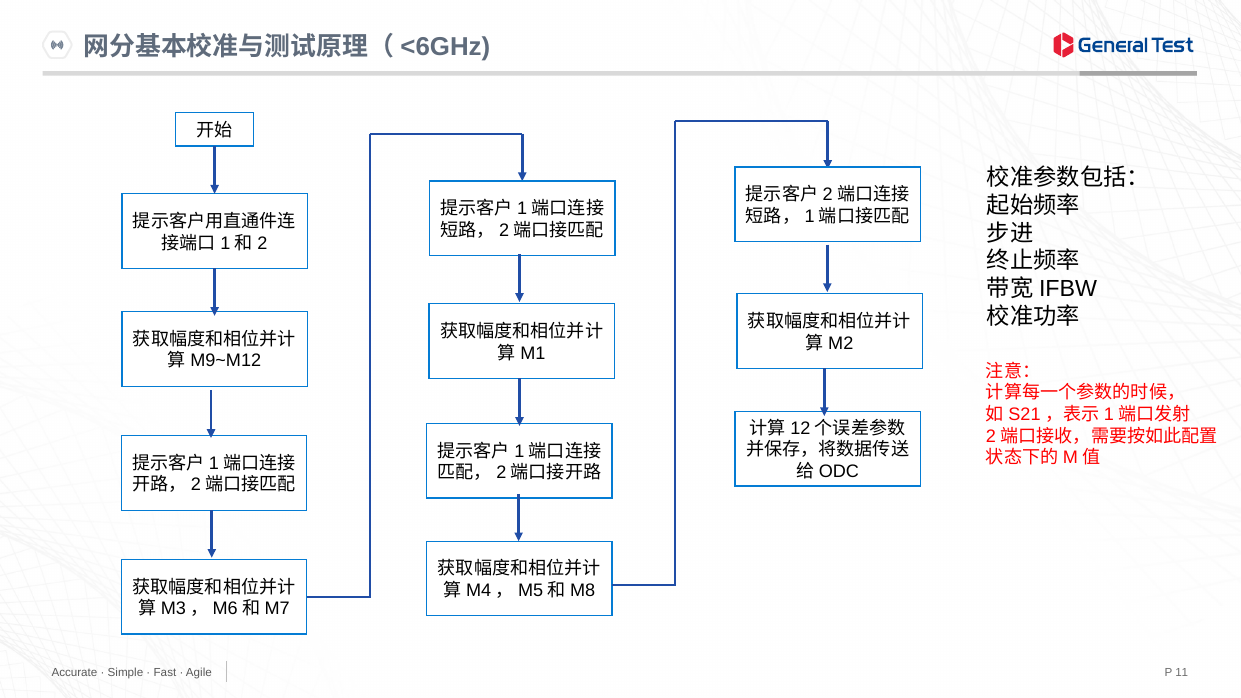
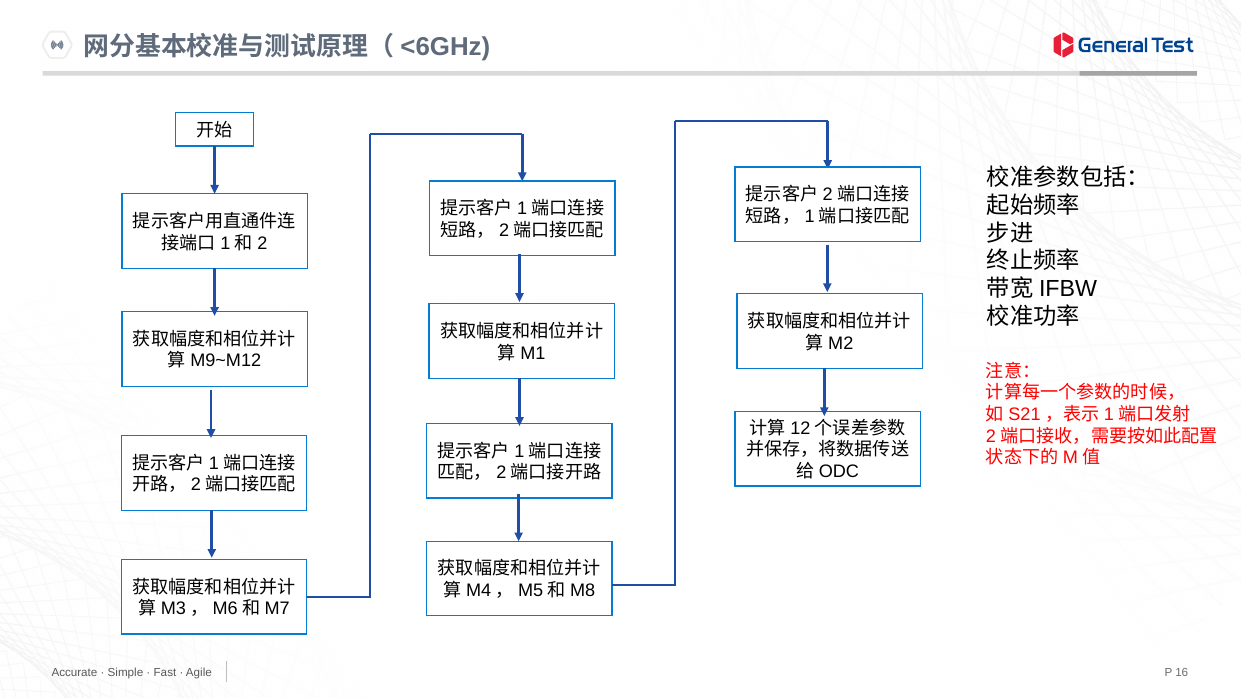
11: 11 -> 16 (1182, 673)
